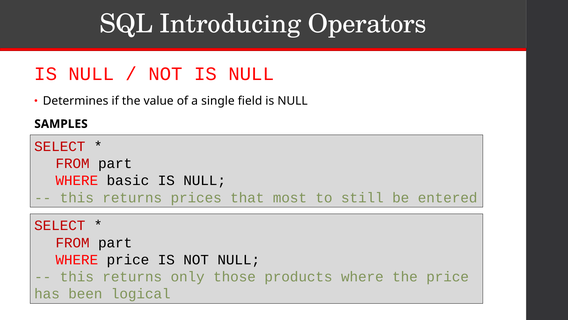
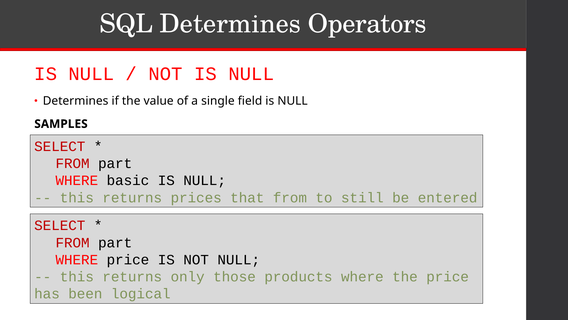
SQL Introducing: Introducing -> Determines (230, 24)
that most: most -> from (290, 197)
